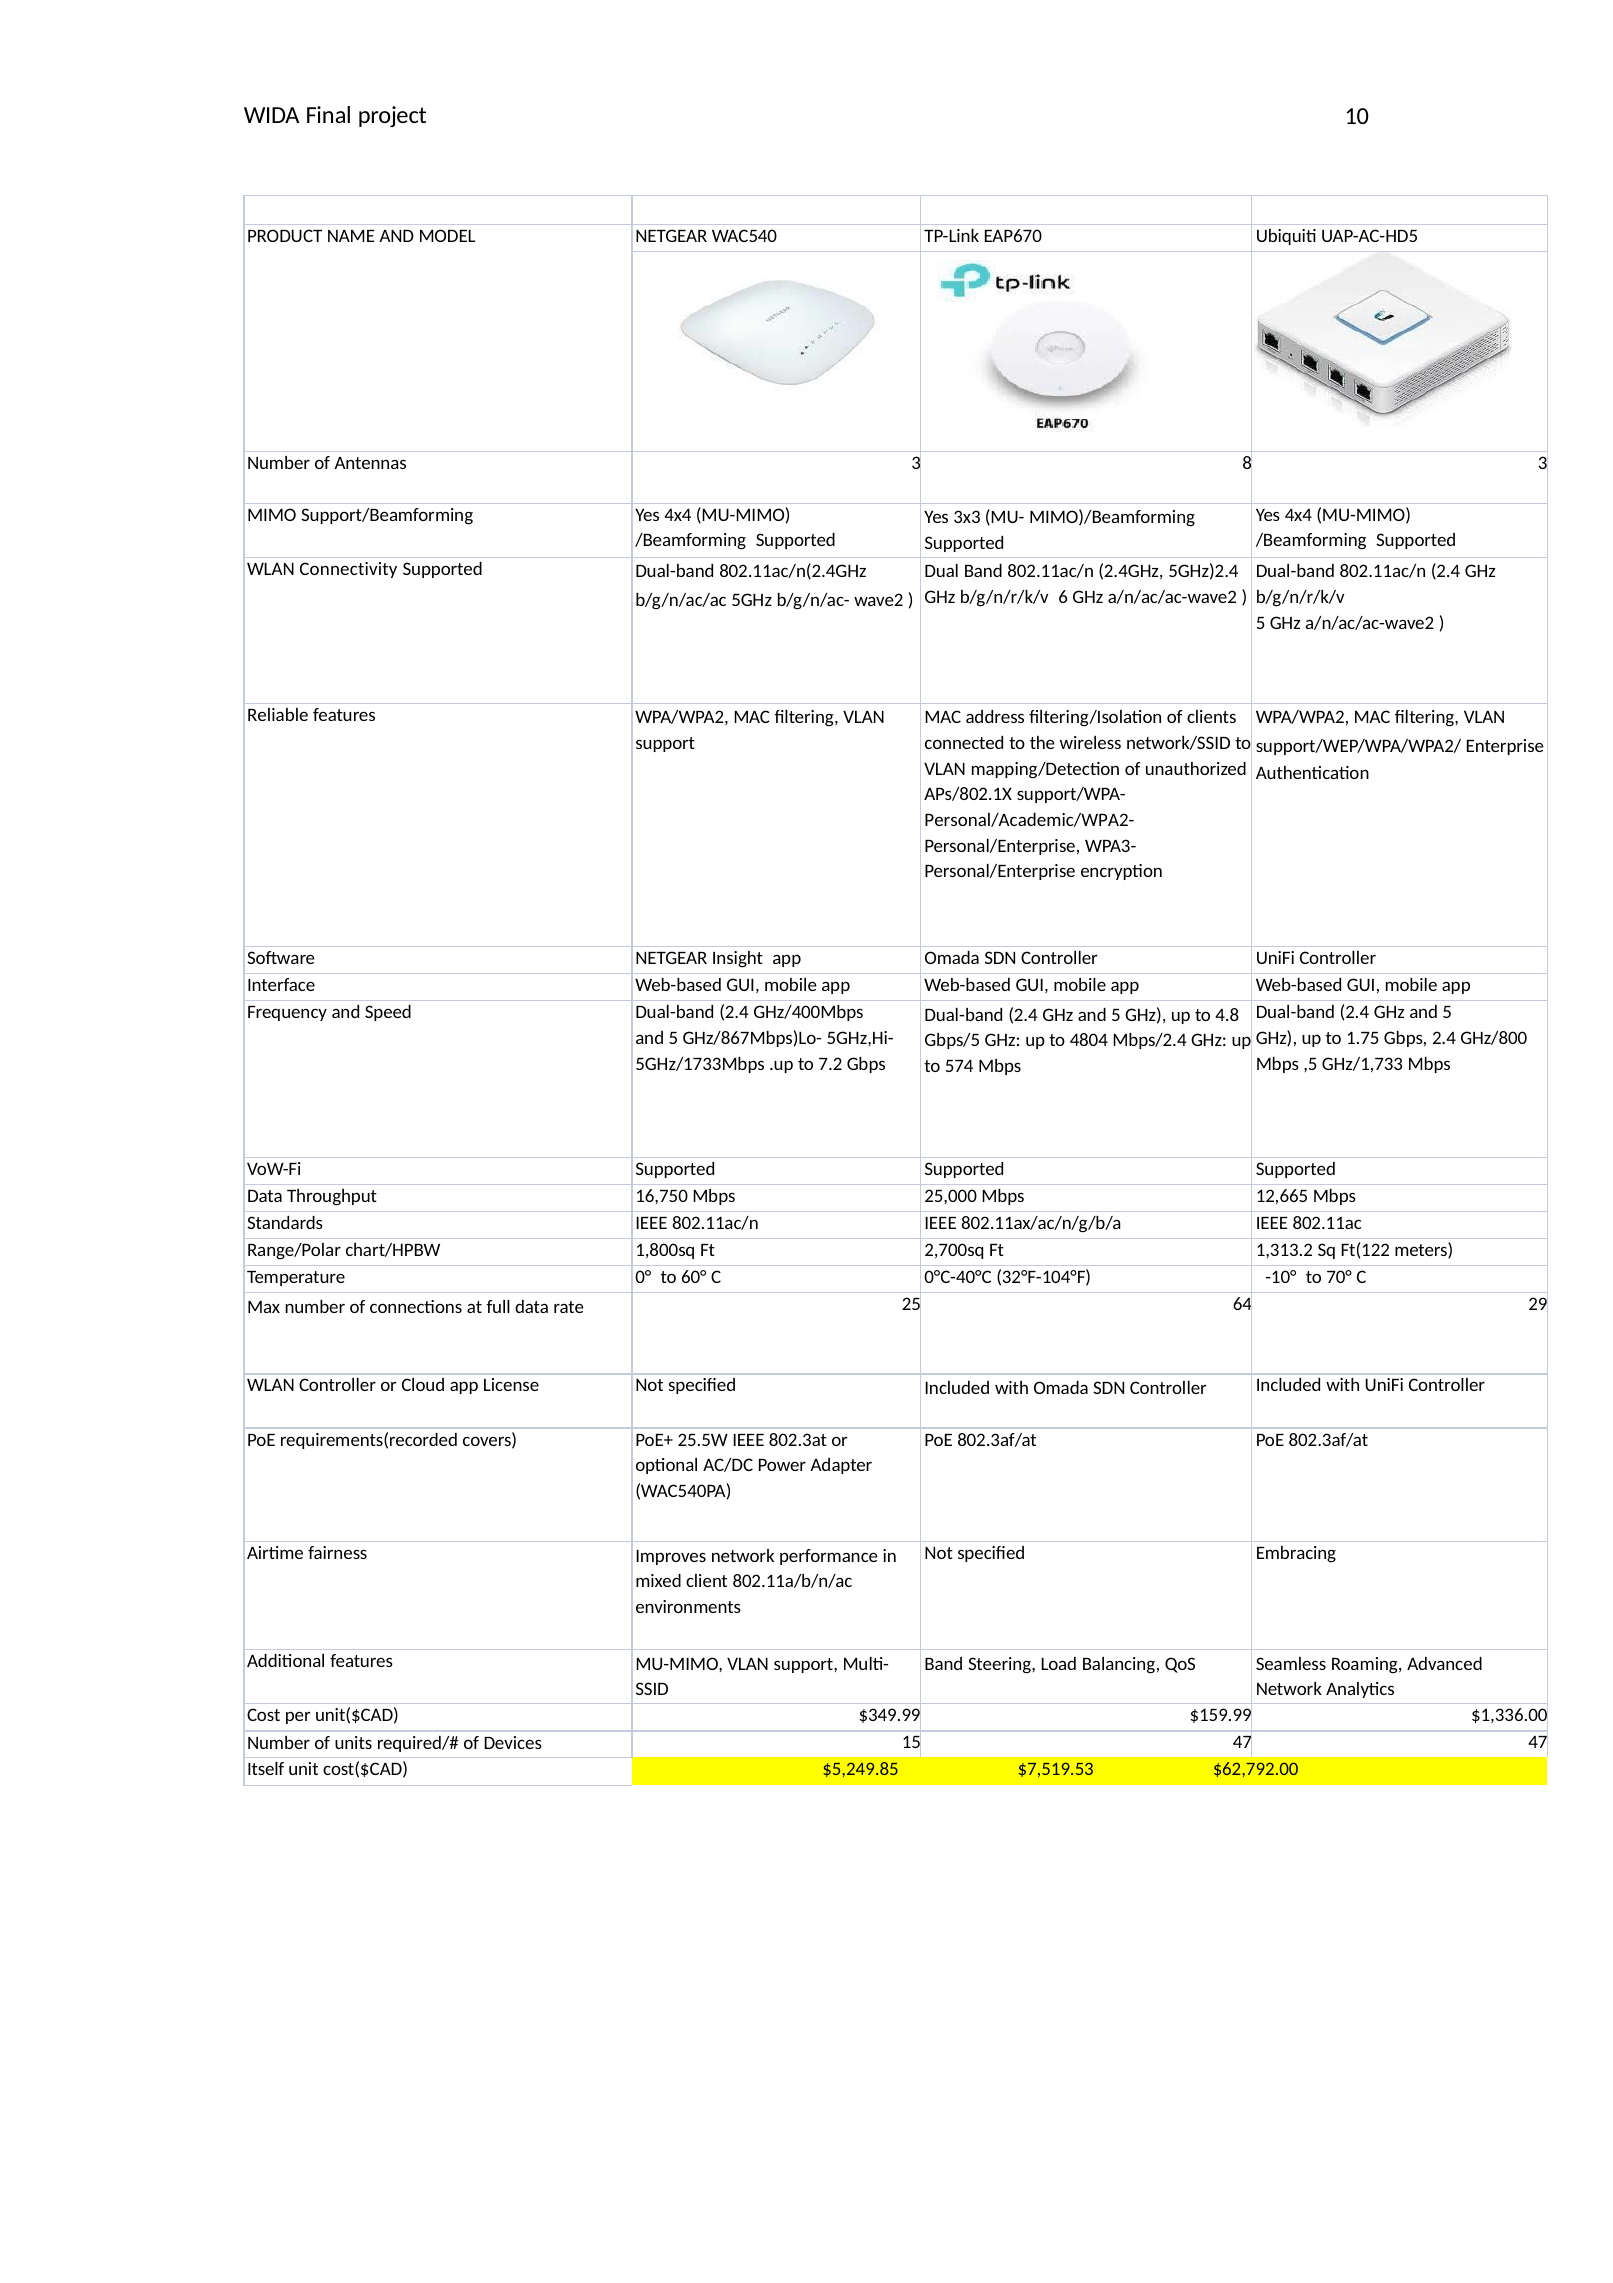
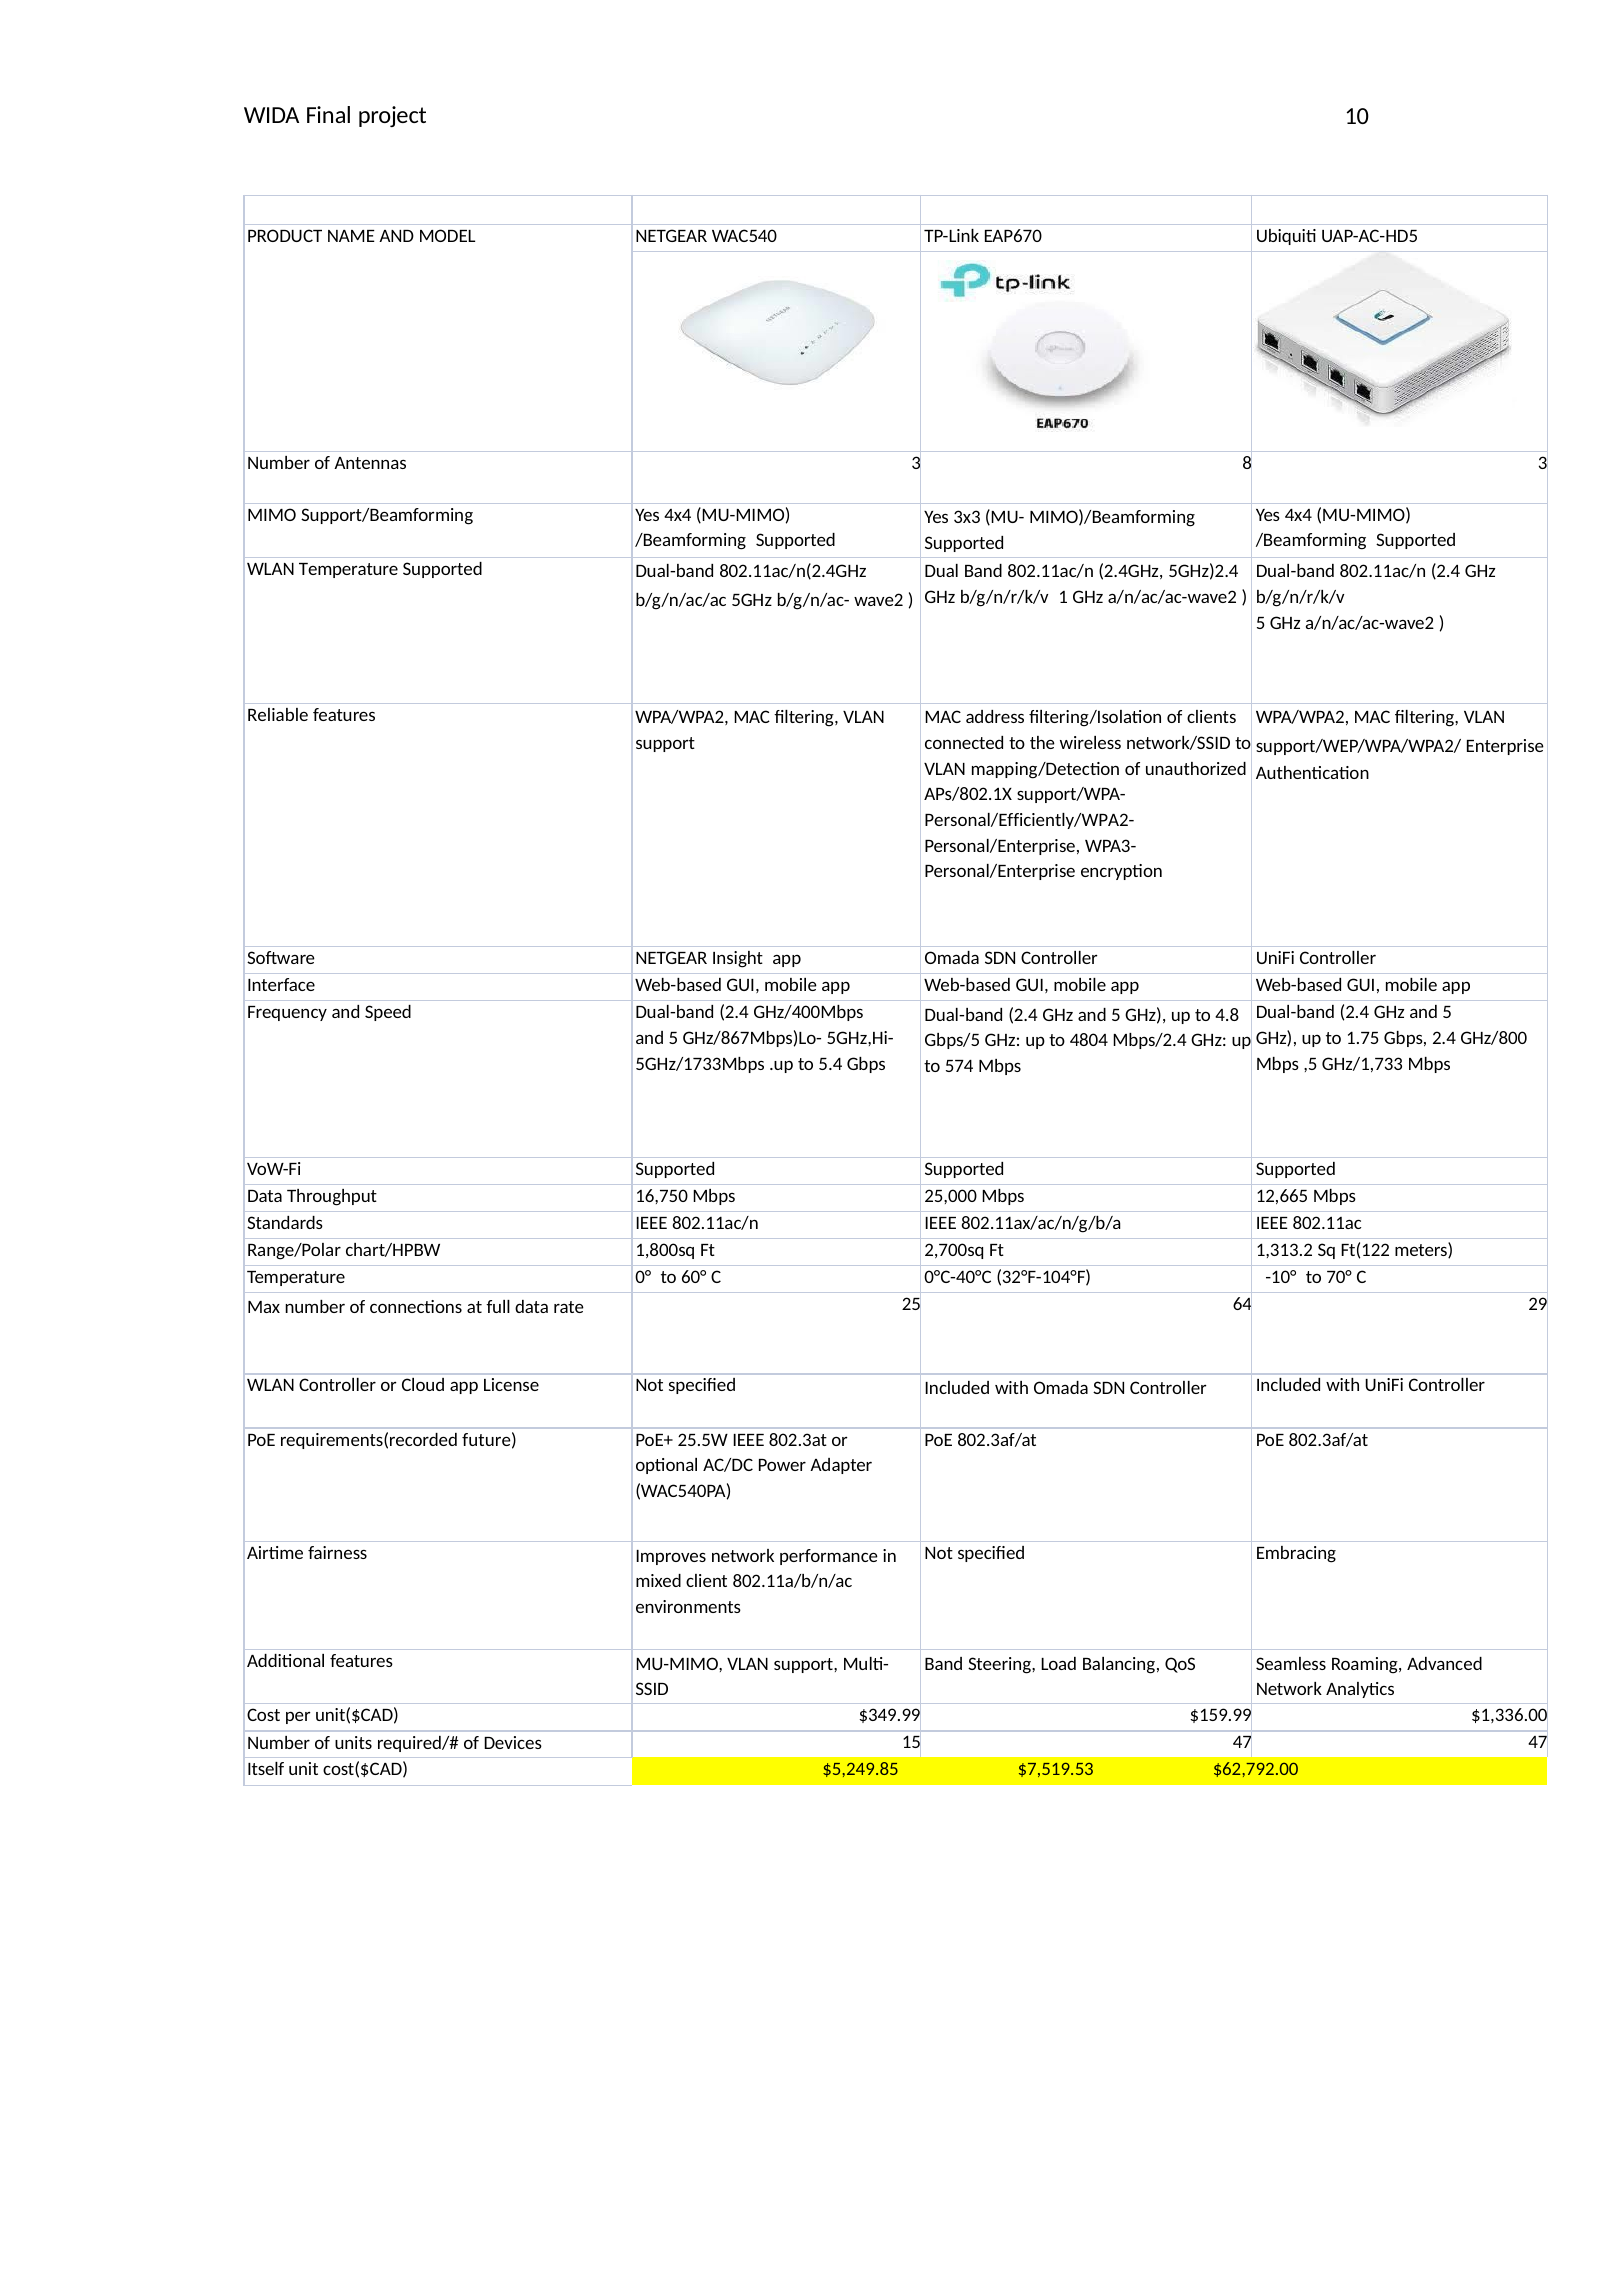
WLAN Connectivity: Connectivity -> Temperature (349, 569)
6: 6 -> 1 (1063, 597)
Personal/Academic/WPA2-: Personal/Academic/WPA2- -> Personal/Efficiently/WPA2- (1029, 820)
7.2: 7.2 -> 5.4 (830, 1064)
covers: covers -> future (490, 1440)
